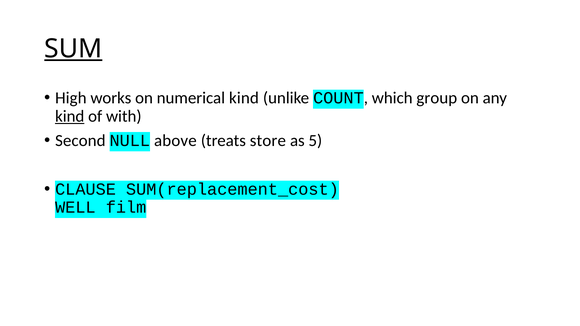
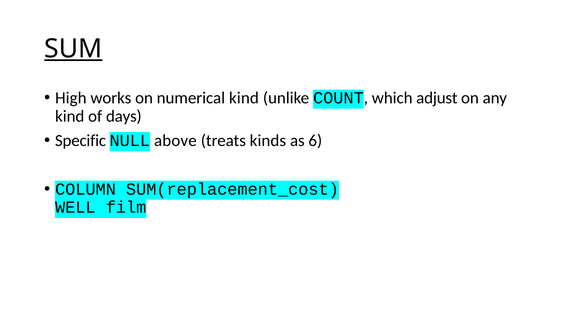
group: group -> adjust (437, 98)
kind underline: present -> none (70, 116)
with: with -> days (124, 116)
Second: Second -> Specific (80, 141)
store: store -> kinds (268, 141)
5: 5 -> 6 (315, 141)
CLAUSE: CLAUSE -> COLUMN (86, 189)
